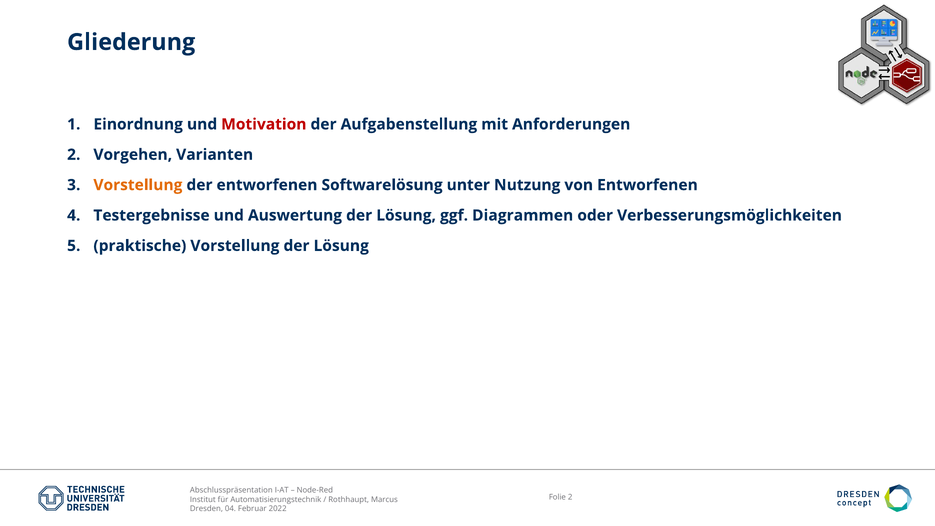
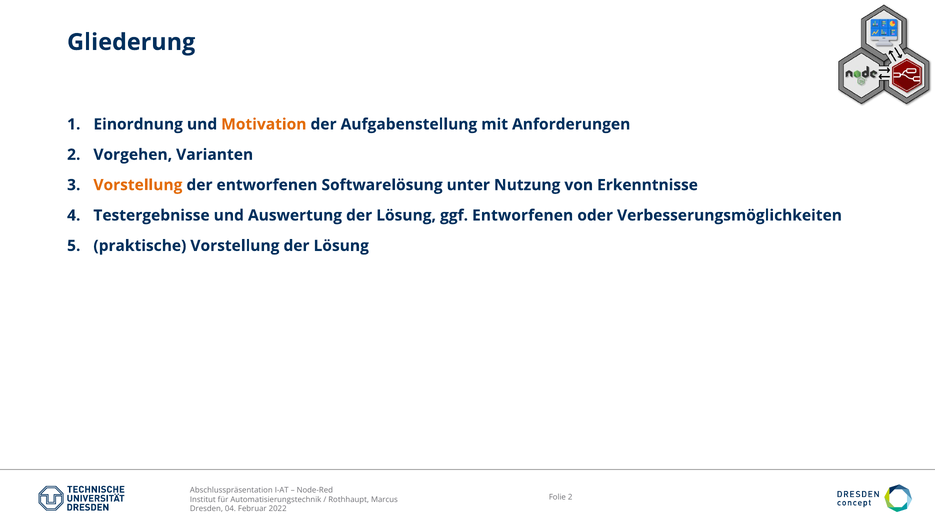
Motivation colour: red -> orange (264, 124)
von Entworfenen: Entworfenen -> Erkenntnisse (648, 185)
ggf Diagrammen: Diagrammen -> Entworfenen (523, 215)
